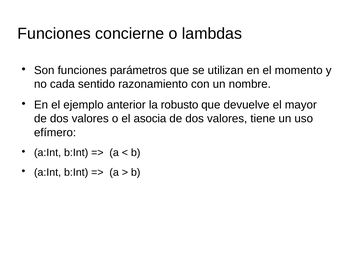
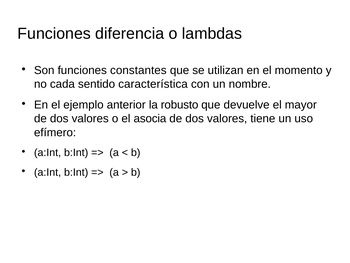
concierne: concierne -> diferencia (130, 34)
parámetros: parámetros -> constantes (138, 70)
razonamiento: razonamiento -> característica (153, 84)
